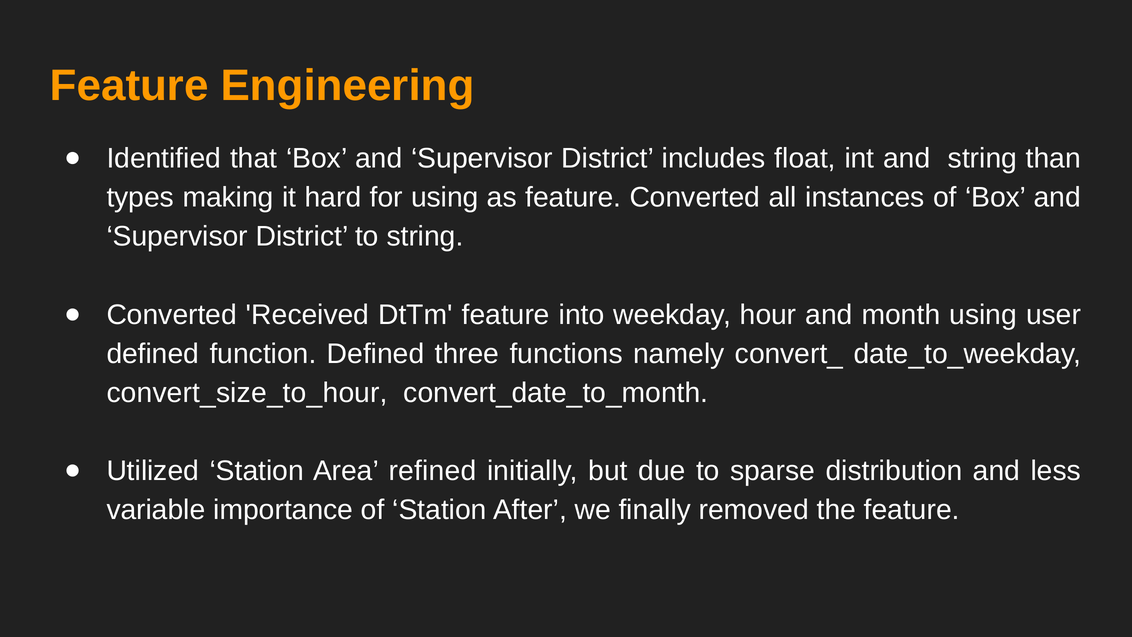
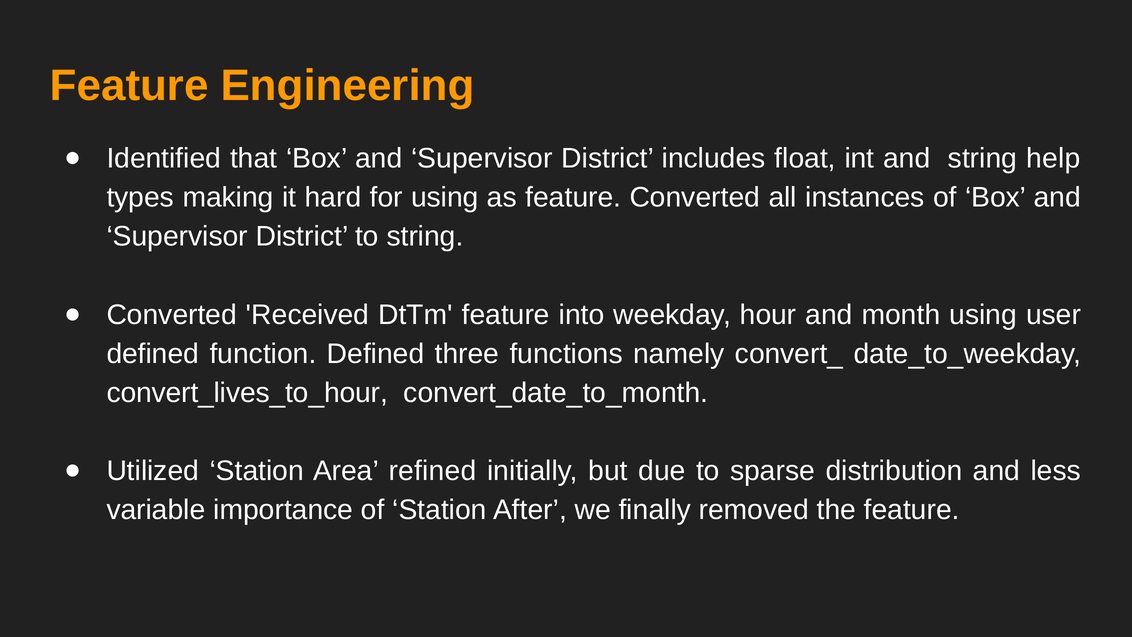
than: than -> help (1053, 158)
convert_size_to_hour: convert_size_to_hour -> convert_lives_to_hour (247, 393)
